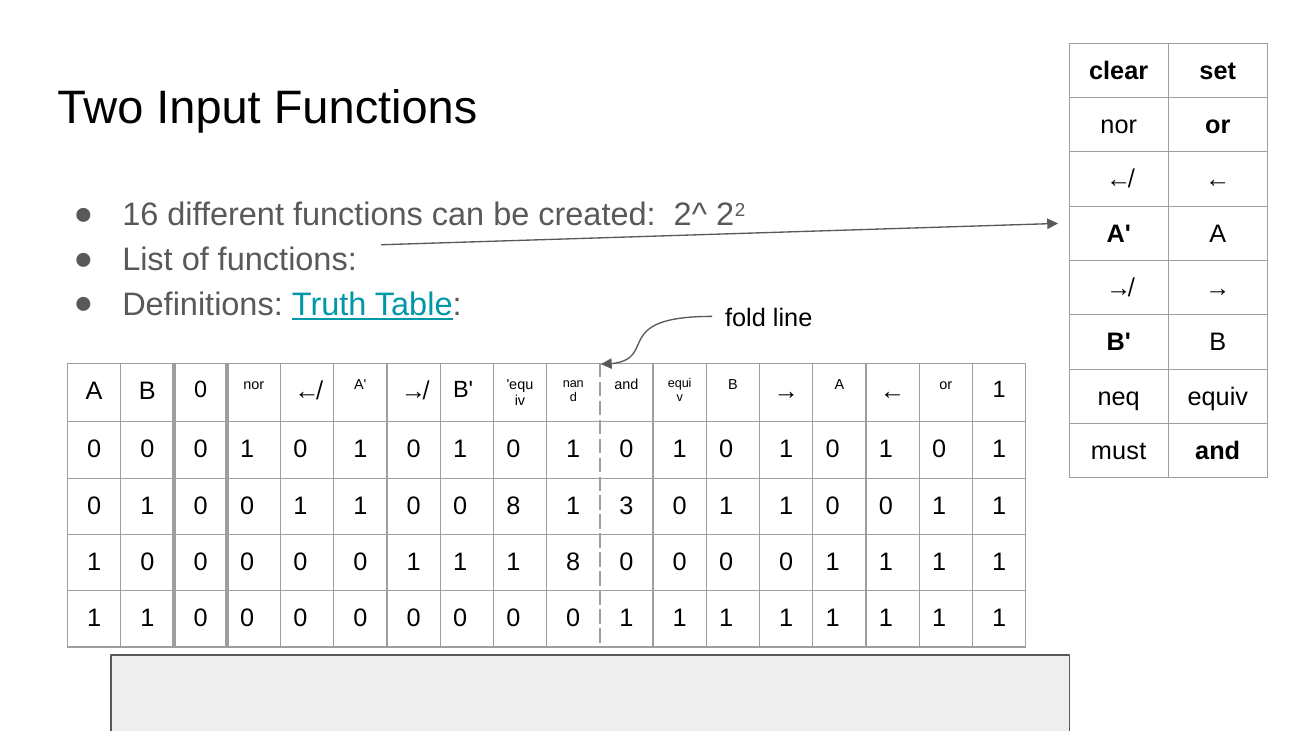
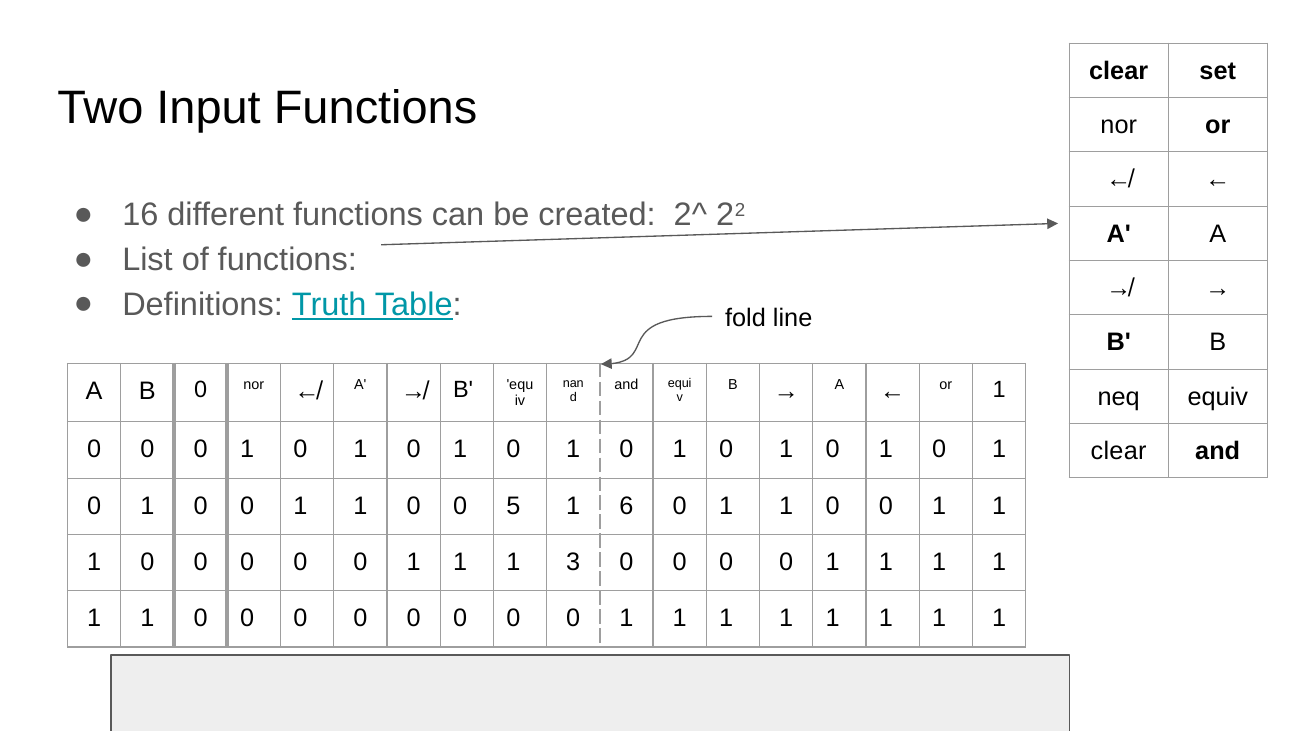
must: must -> clear (1119, 451)
0 8: 8 -> 5 (513, 506)
3: 3 -> 6 (626, 506)
1 8: 8 -> 3 (573, 562)
